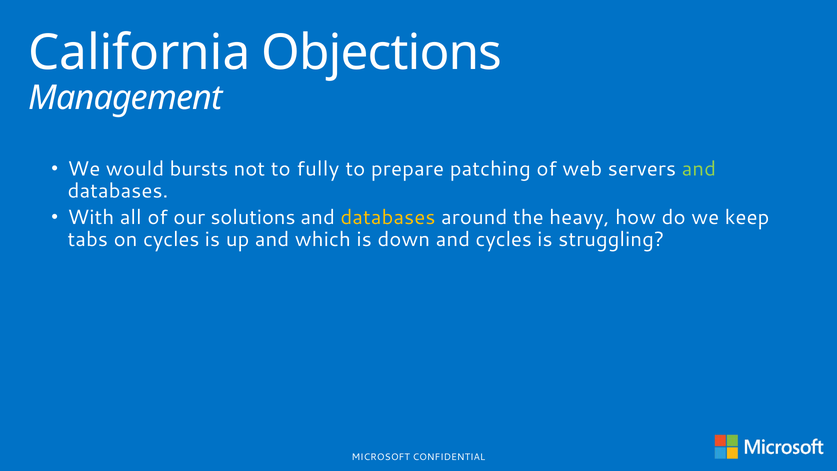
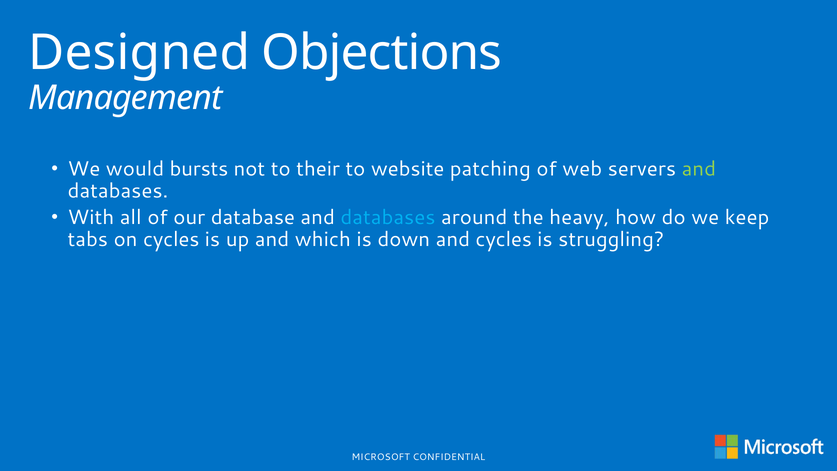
California: California -> Designed (139, 53)
fully: fully -> their (318, 169)
prepare: prepare -> website (408, 169)
solutions: solutions -> database (253, 217)
databases colour: yellow -> light blue (388, 217)
